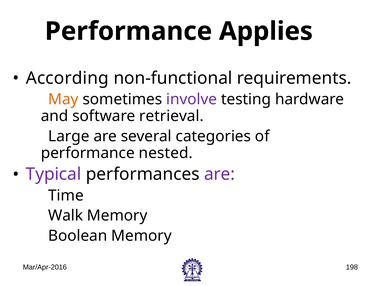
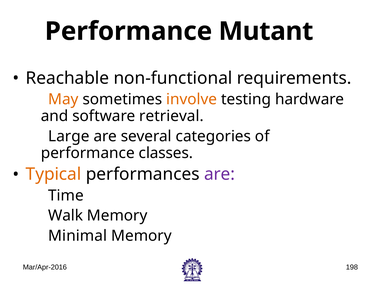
Applies: Applies -> Mutant (266, 31)
According: According -> Reachable (67, 78)
involve colour: purple -> orange (192, 99)
nested: nested -> classes (166, 153)
Typical colour: purple -> orange (54, 174)
Boolean: Boolean -> Minimal (78, 236)
